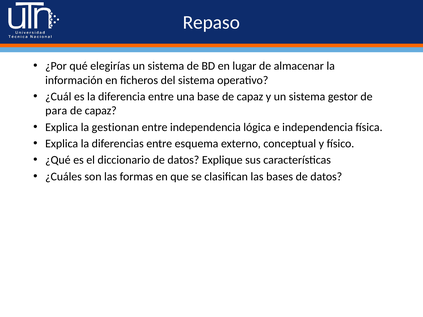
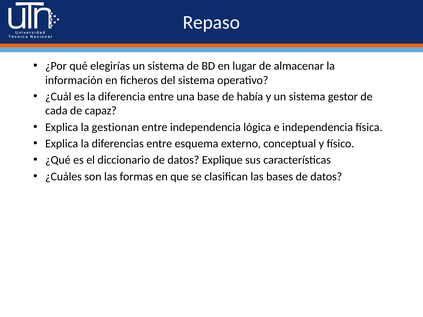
base de capaz: capaz -> había (250, 97)
para: para -> cada (56, 111)
